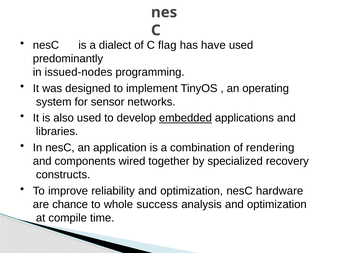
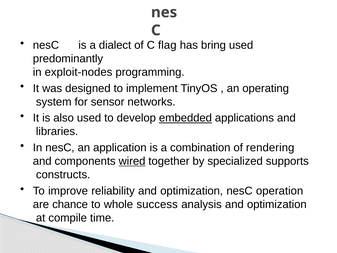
have: have -> bring (213, 45)
issued-nodes: issued-nodes -> exploit-nodes (78, 72)
wired underline: none -> present (132, 161)
recovery: recovery -> supports (287, 161)
hardware: hardware -> operation (280, 191)
